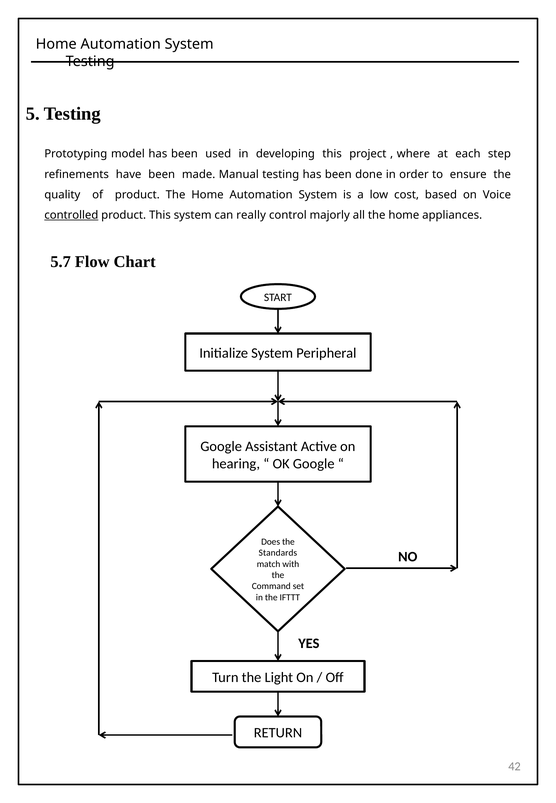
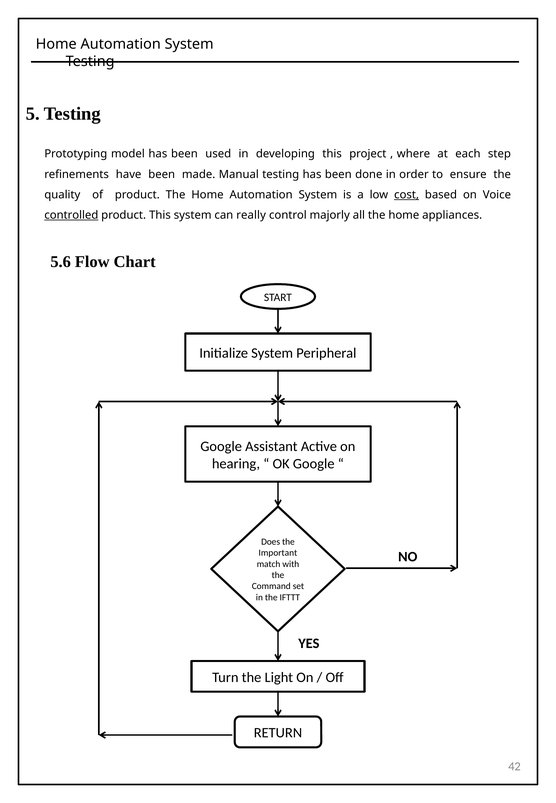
cost underline: none -> present (407, 195)
5.7: 5.7 -> 5.6 (61, 262)
Standards: Standards -> Important (278, 553)
